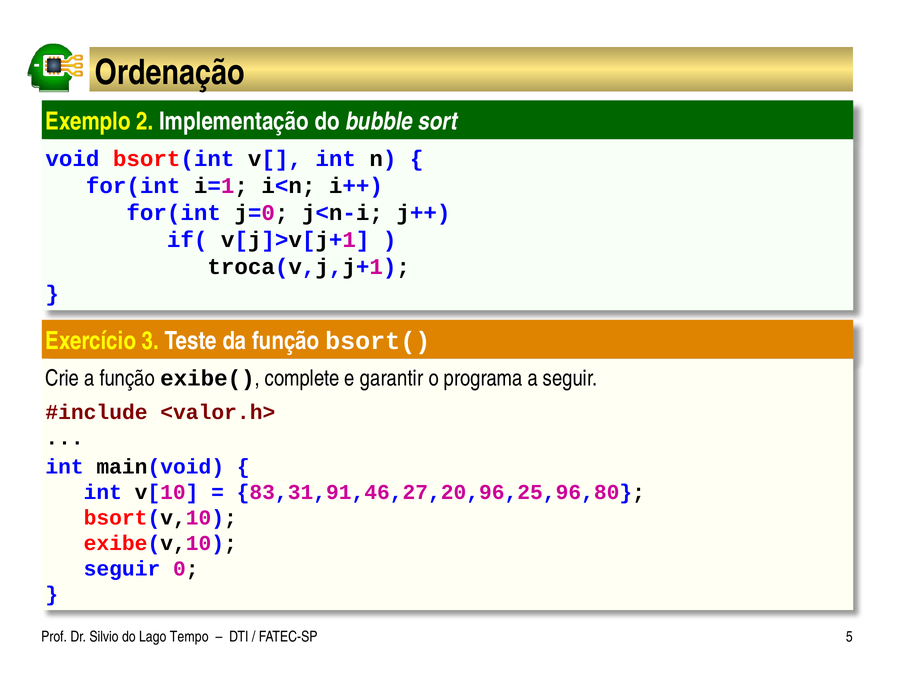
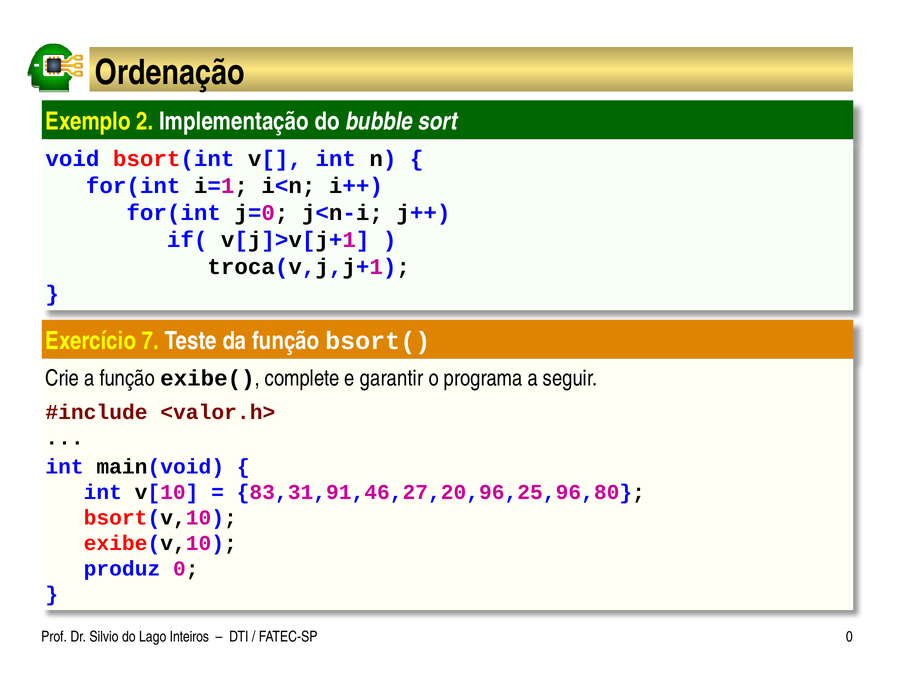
3: 3 -> 7 (150, 341)
seguir: seguir -> produz (122, 569)
Tempo: Tempo -> Inteiros (189, 637)
FATEC-SP 5: 5 -> 0 (849, 637)
